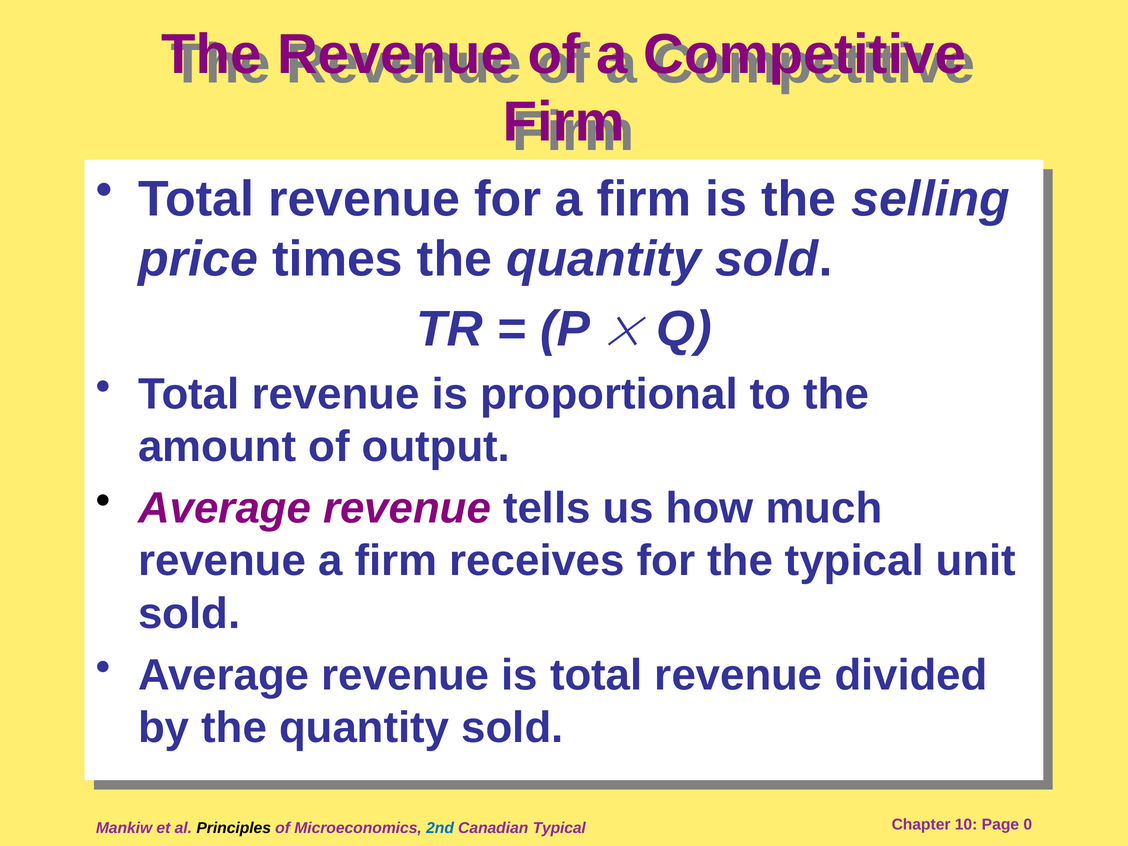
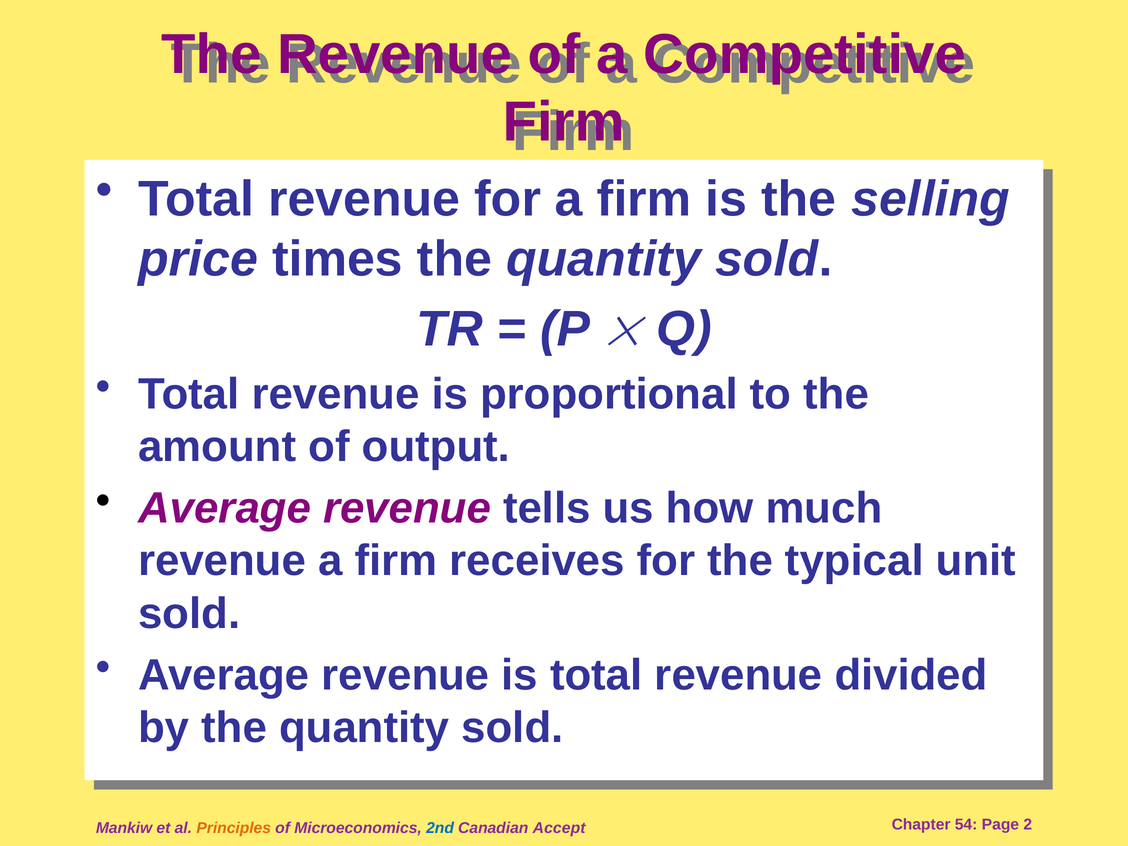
Principles colour: black -> orange (234, 828)
Canadian Typical: Typical -> Accept (559, 828)
10: 10 -> 54 (966, 825)
0: 0 -> 2 (1028, 825)
